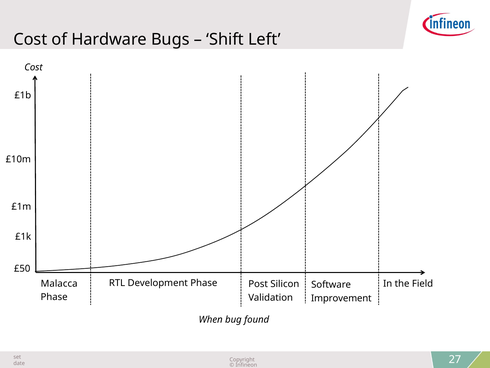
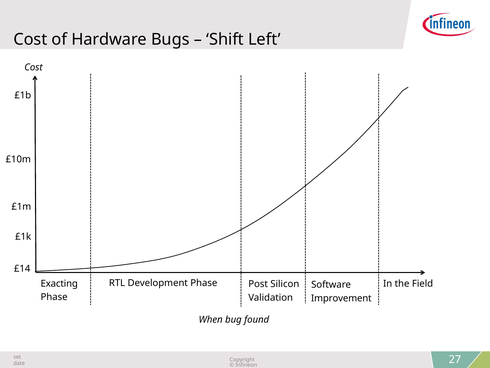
£50: £50 -> £14 (22, 268)
Malacca: Malacca -> Exacting (59, 283)
